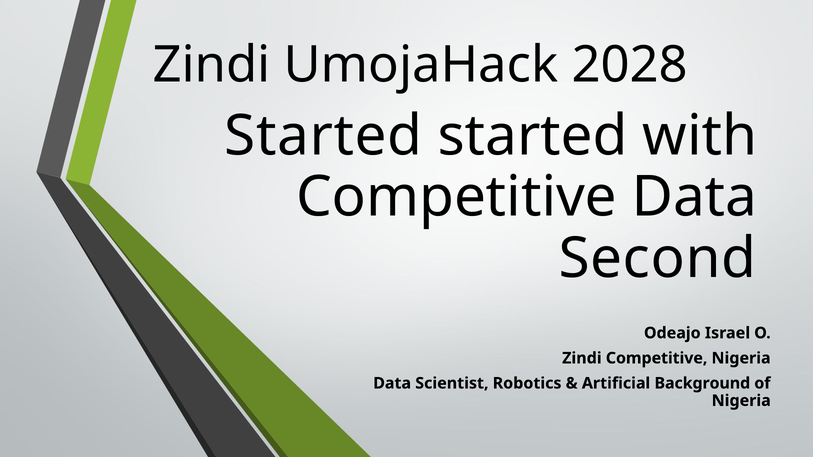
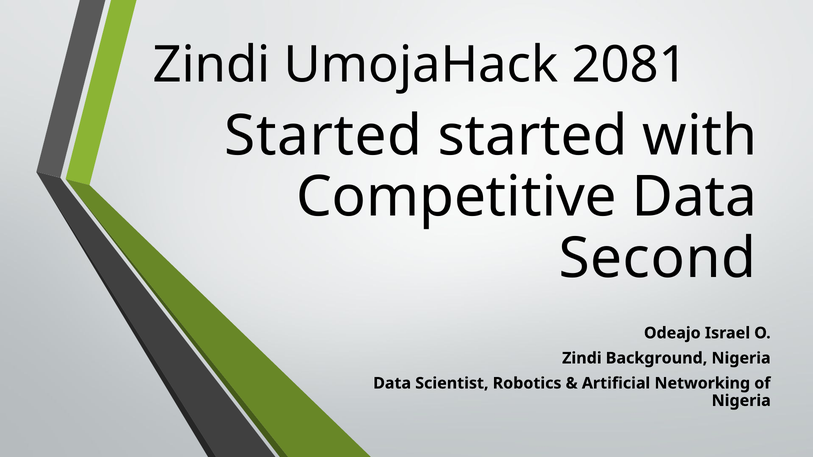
2028: 2028 -> 2081 (630, 65)
Zindi Competitive: Competitive -> Background (657, 358)
Background: Background -> Networking (702, 383)
